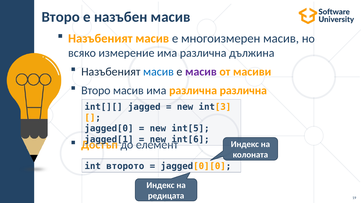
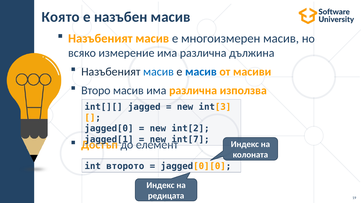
Второ: Второ -> Която (61, 17)
масив colour: purple -> blue (201, 72)
различна различна: различна -> използва (243, 90)
int[5: int[5 -> int[2 (190, 128)
int[6: int[6 -> int[7 (190, 139)
